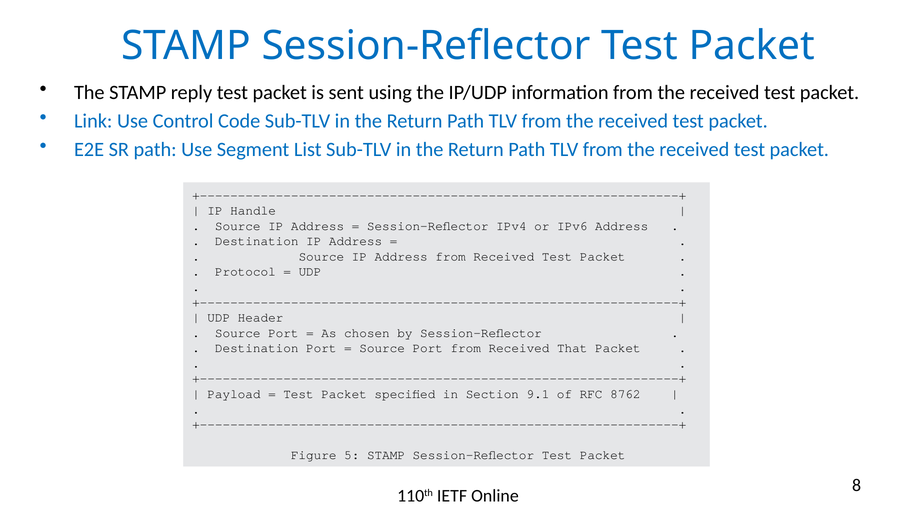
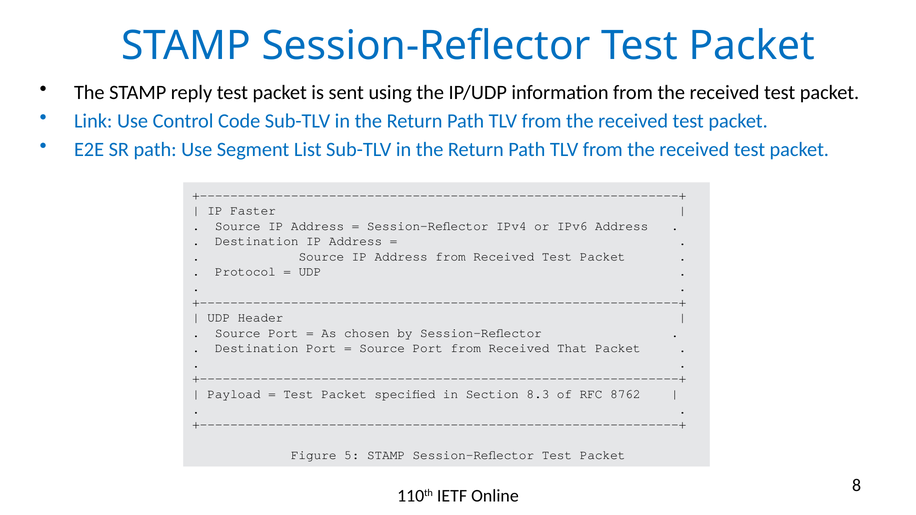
Handle: Handle -> Faster (253, 211)
9.1: 9.1 -> 8.3 (538, 394)
